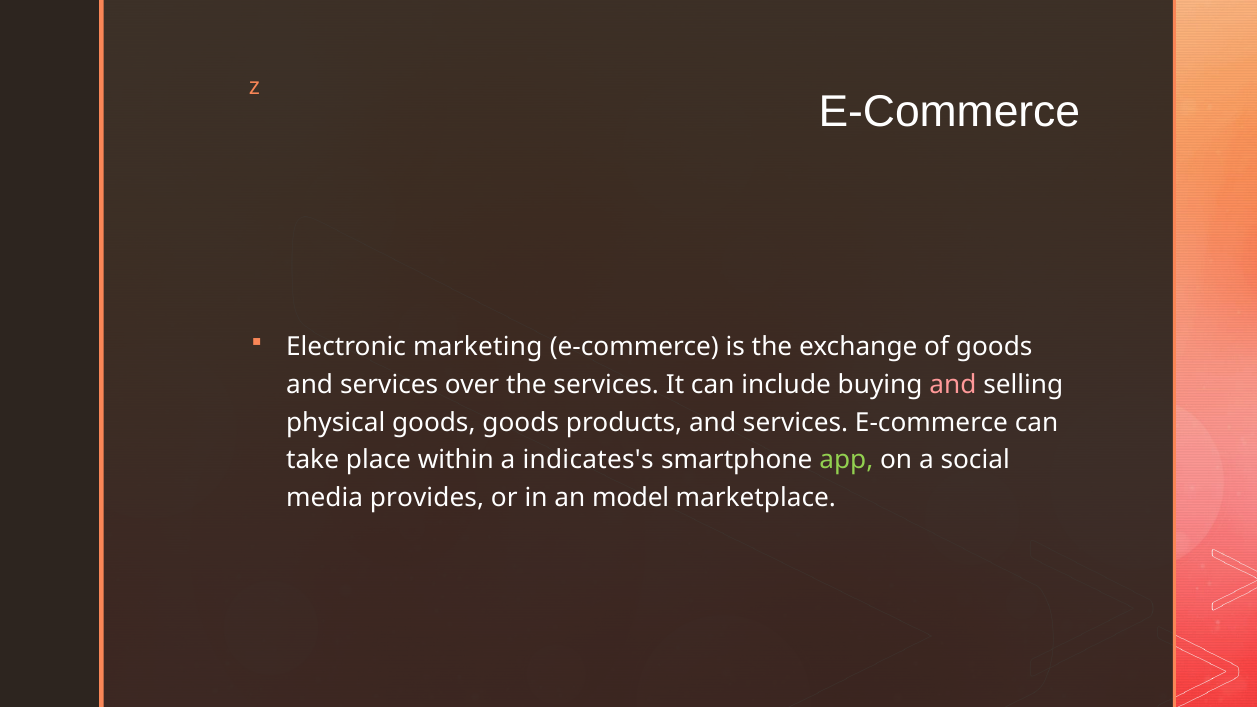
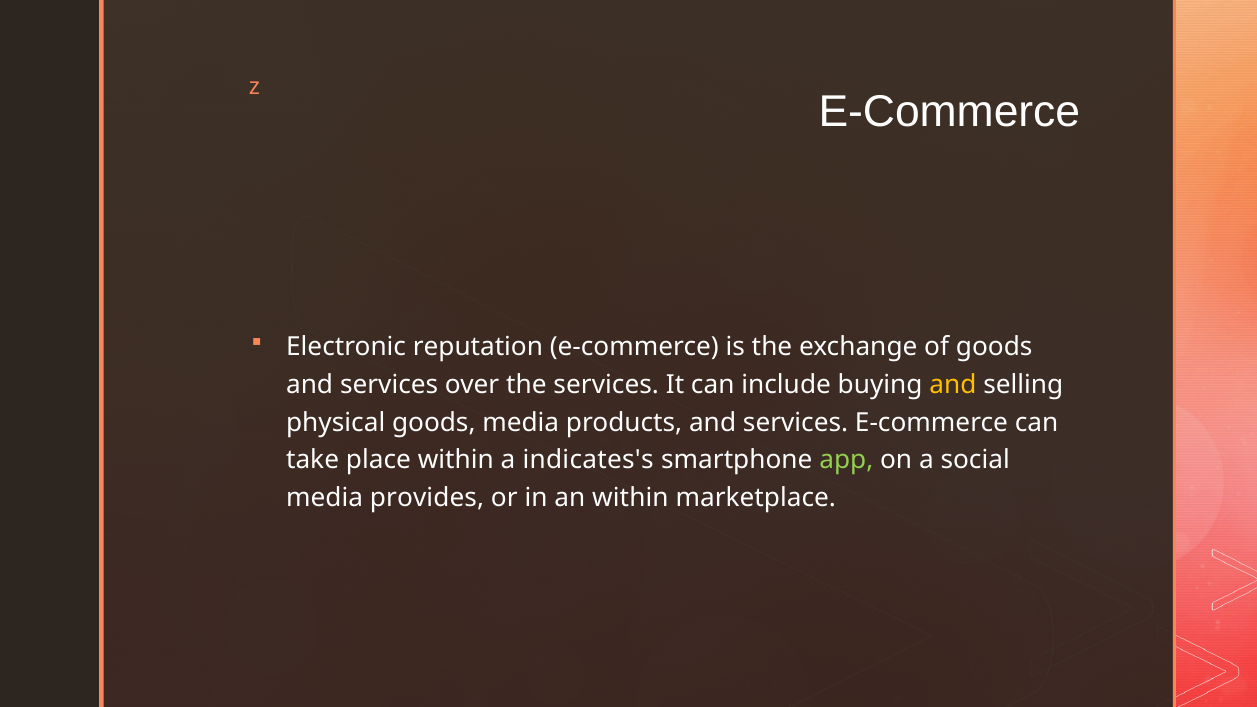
marketing: marketing -> reputation (478, 347)
and colour: pink -> yellow (953, 385)
goods goods: goods -> media (521, 423)
an model: model -> within (630, 498)
